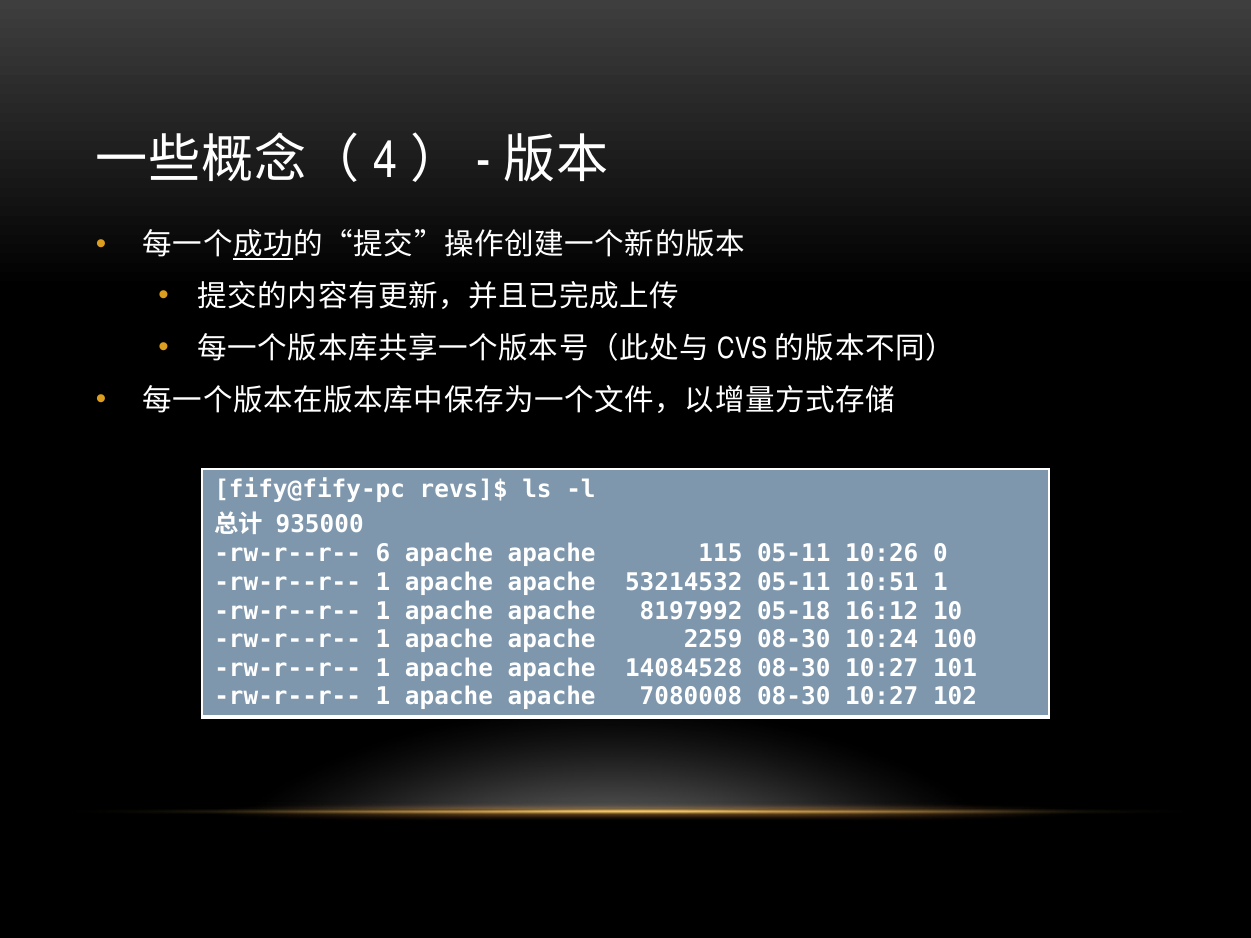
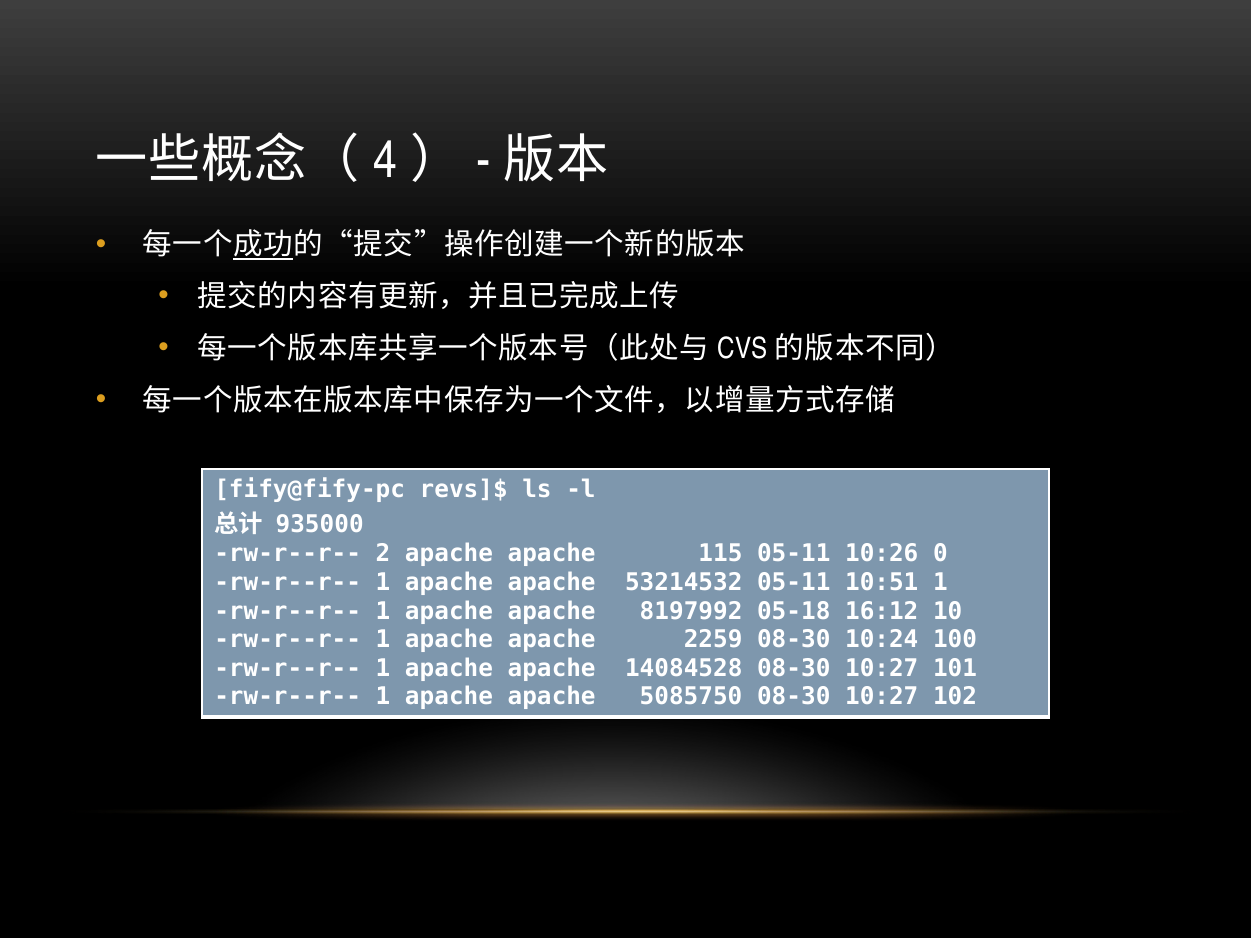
6: 6 -> 2 (383, 554)
7080008: 7080008 -> 5085750 (691, 697)
